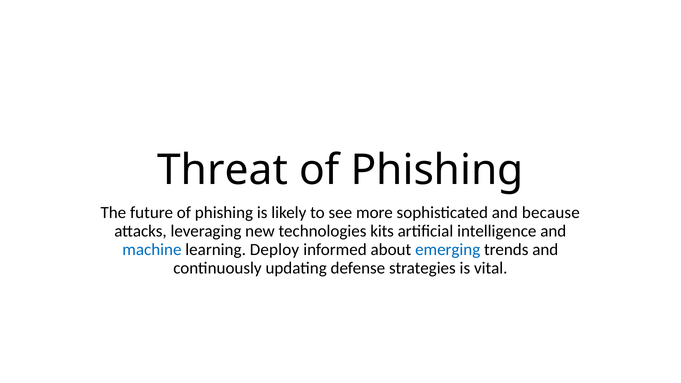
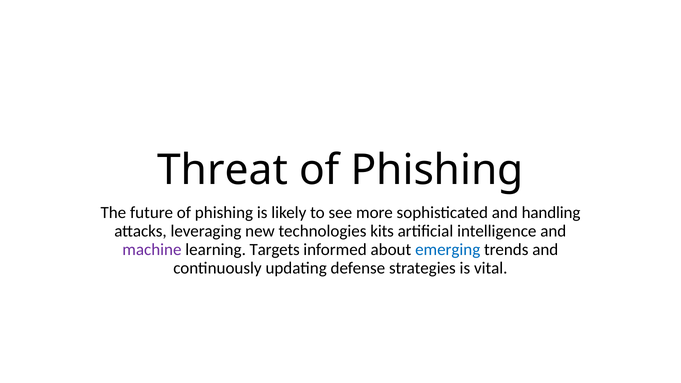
because: because -> handling (551, 213)
machine colour: blue -> purple (152, 250)
Deploy: Deploy -> Targets (275, 250)
